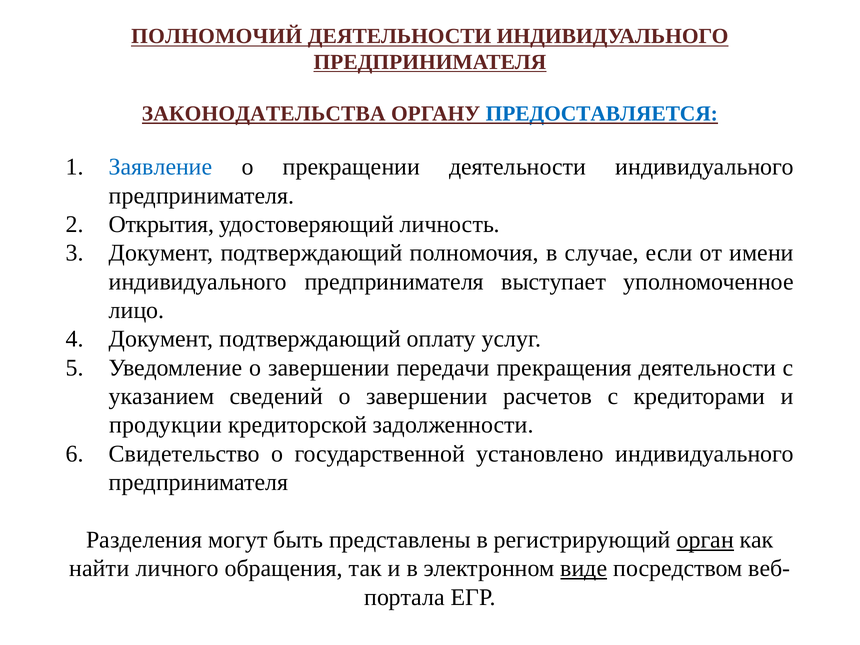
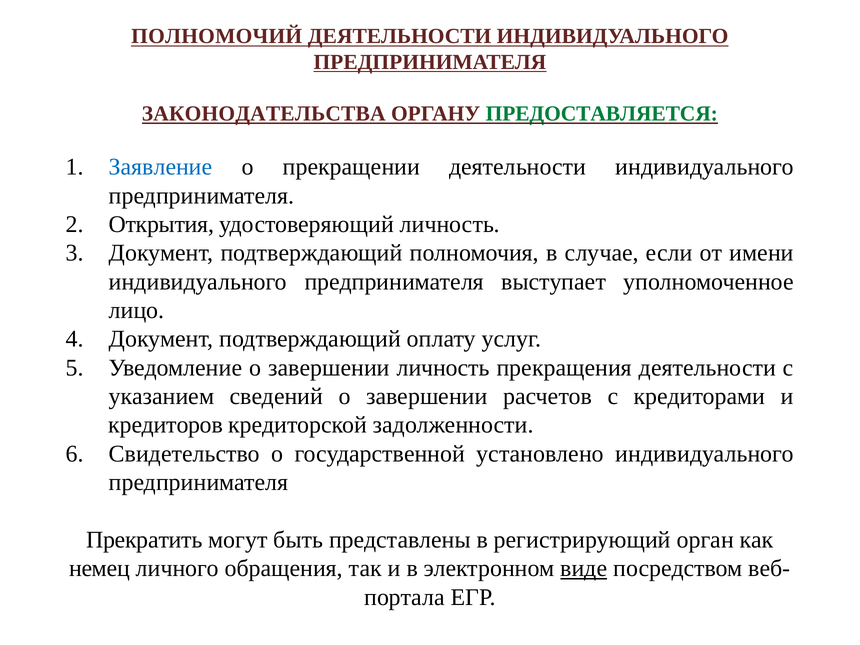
ПРЕДОСТАВЛЯЕТСЯ colour: blue -> green (602, 114)
завершении передачи: передачи -> личность (443, 368)
продукции: продукции -> кредиторов (166, 425)
Разделения: Разделения -> Прекратить (144, 540)
орган underline: present -> none (705, 540)
найти: найти -> немец (100, 568)
